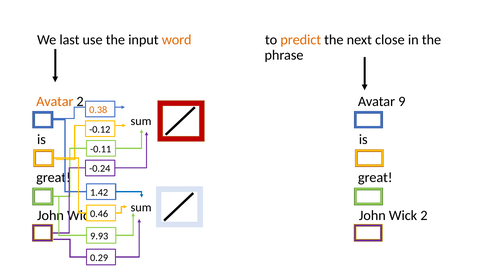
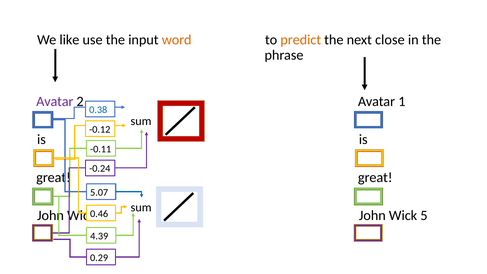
last: last -> like (69, 40)
Avatar colour: orange -> purple (55, 102)
9: 9 -> 1 (402, 102)
0.38 colour: orange -> blue (98, 110)
1.42: 1.42 -> 5.07 (99, 192)
Wick 2: 2 -> 5 (424, 215)
9.93: 9.93 -> 4.39 (99, 236)
